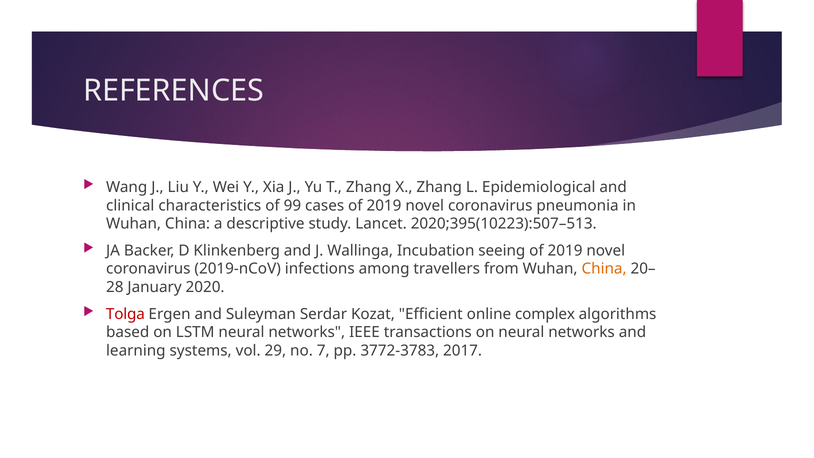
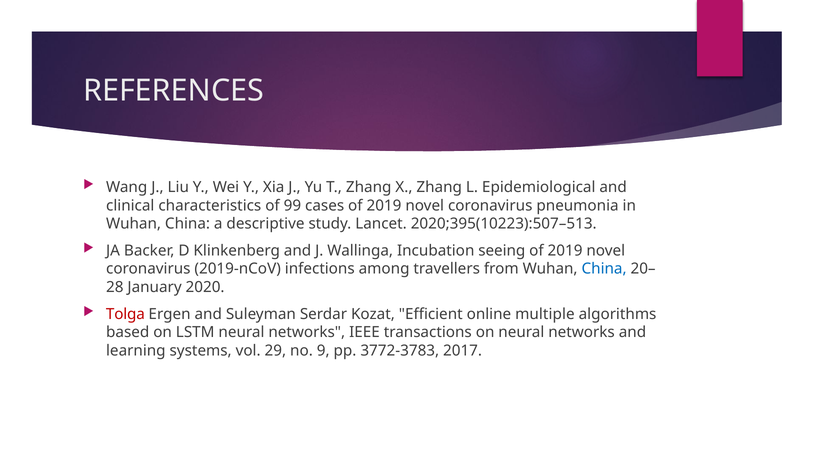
China colour: orange -> blue (604, 269)
complex: complex -> multiple (545, 314)
7: 7 -> 9 (323, 351)
